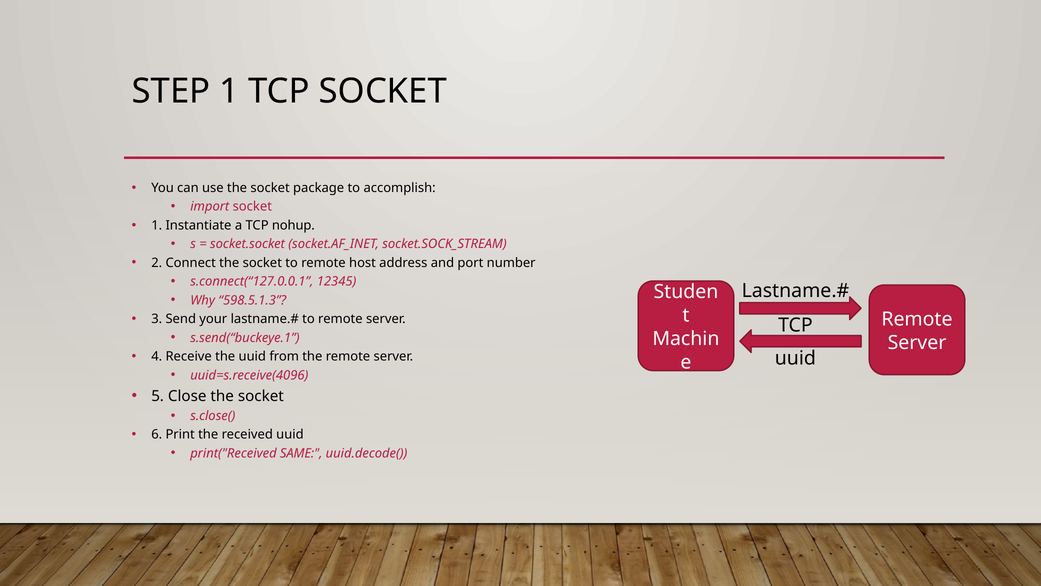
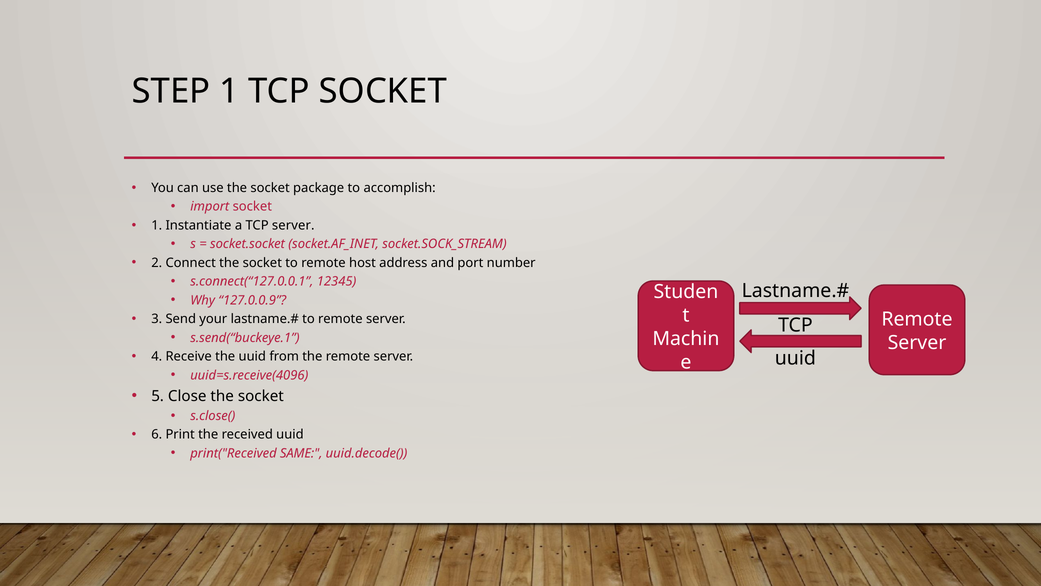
TCP nohup: nohup -> server (293, 225)
598.5.1.3: 598.5.1.3 -> 127.0.0.9 (252, 300)
